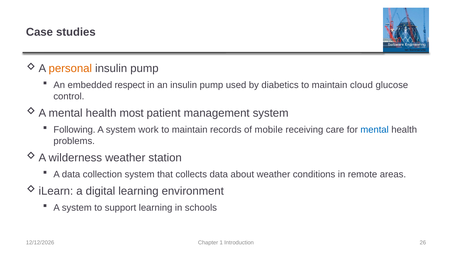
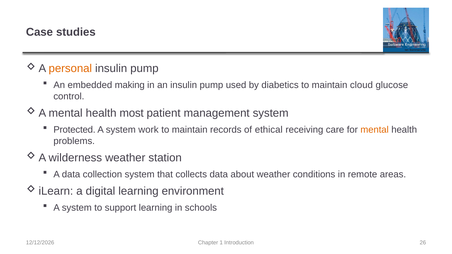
respect: respect -> making (130, 85)
Following: Following -> Protected (74, 130)
mobile: mobile -> ethical (269, 130)
mental colour: blue -> orange (375, 130)
